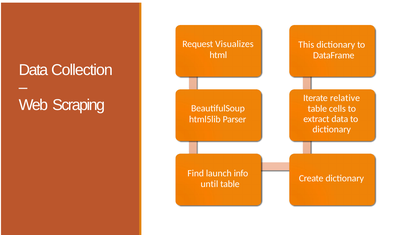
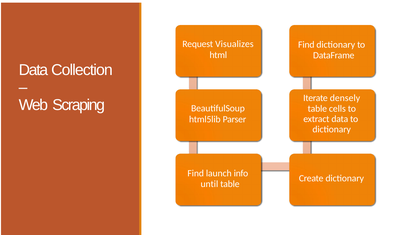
This: This -> Find (306, 45)
relative: relative -> densely (345, 98)
